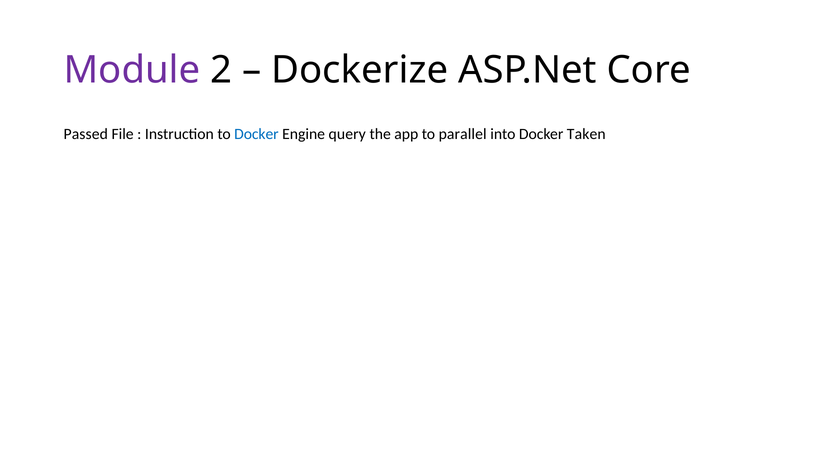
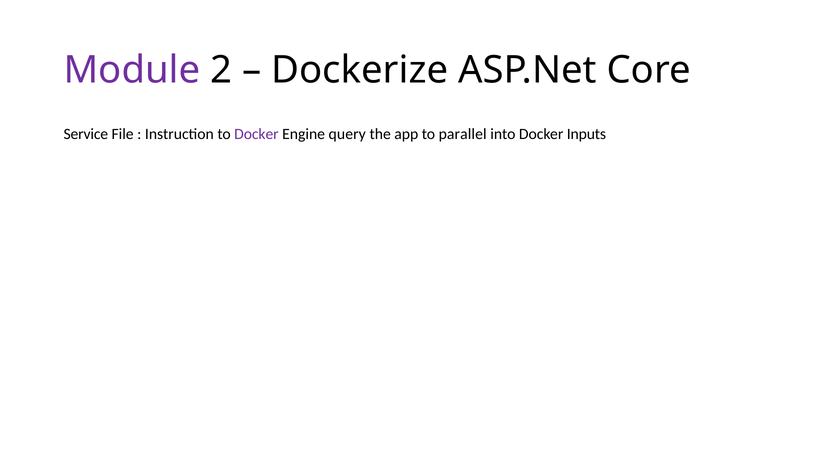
Passed: Passed -> Service (86, 134)
Docker colour: blue -> purple (256, 134)
Taken: Taken -> Inputs (586, 134)
